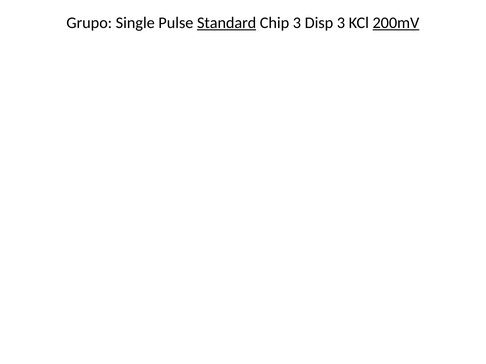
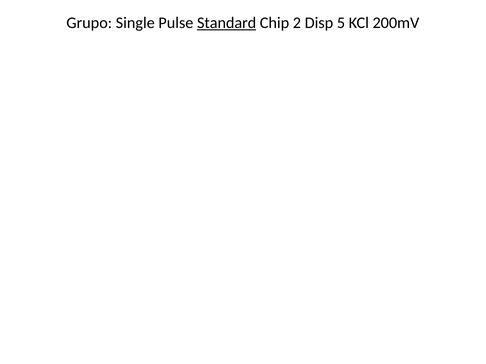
Chip 3: 3 -> 2 (297, 23)
Disp 3: 3 -> 5 (341, 23)
200mV underline: present -> none (396, 23)
